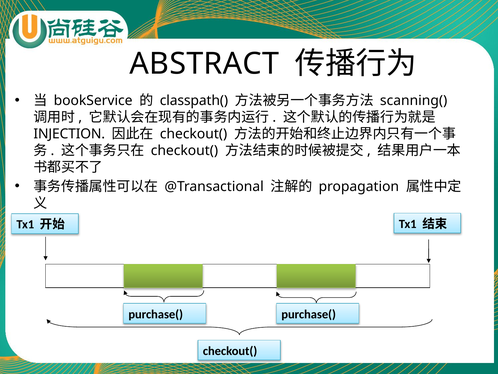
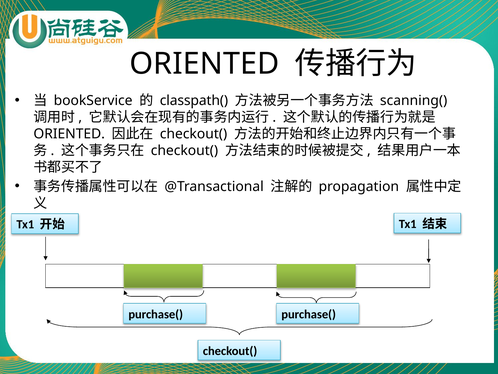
ABSTRACT: ABSTRACT -> ORIENTED (204, 64)
INJECTION: INJECTION -> ORIENTED (69, 134)
